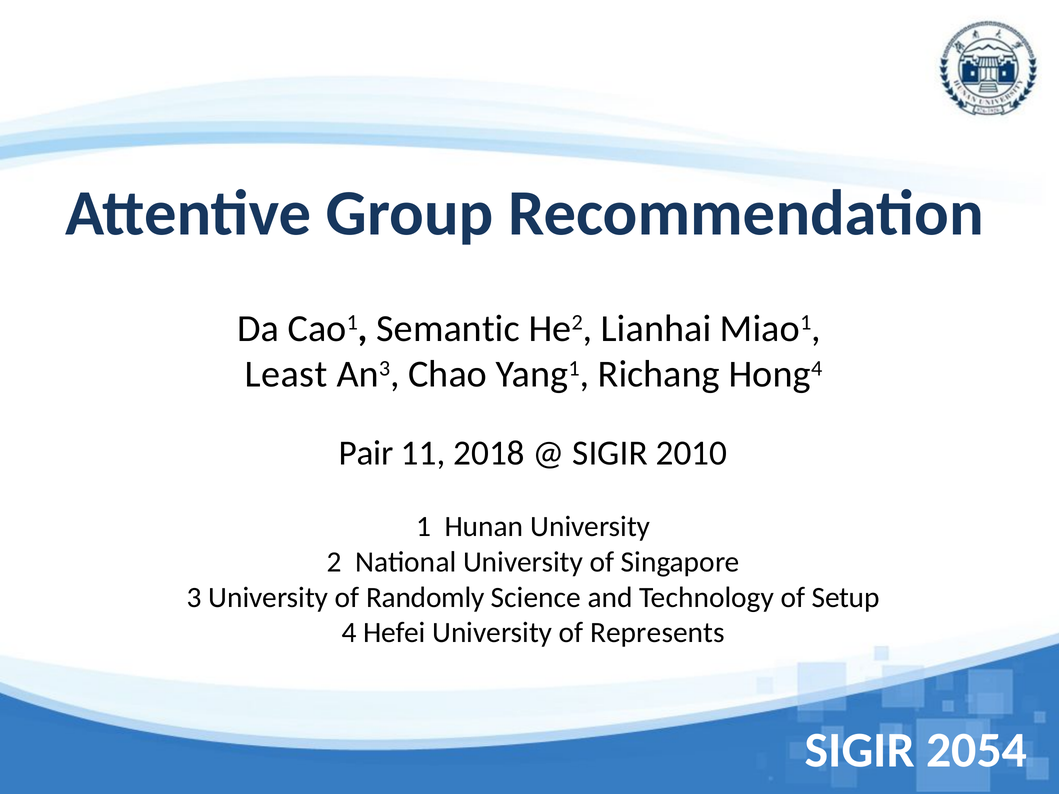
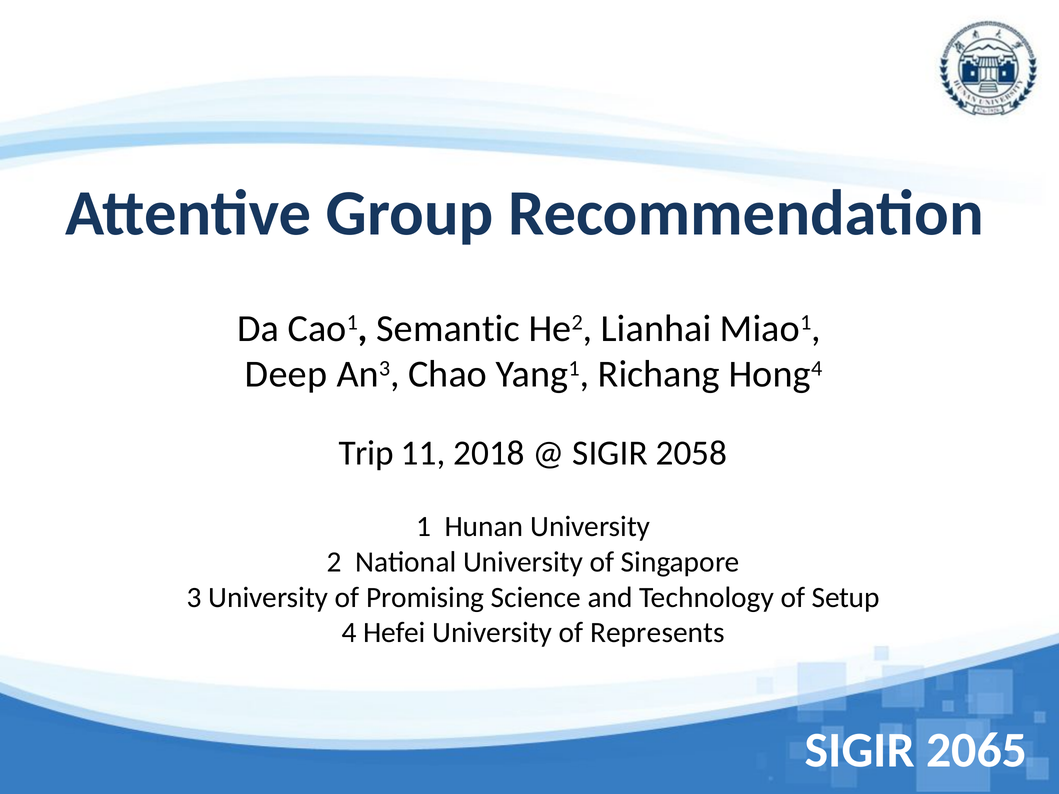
Least: Least -> Deep (286, 375)
Pair: Pair -> Trip (366, 453)
2010: 2010 -> 2058 (691, 453)
Randomly: Randomly -> Promising (425, 598)
2054: 2054 -> 2065 (977, 750)
